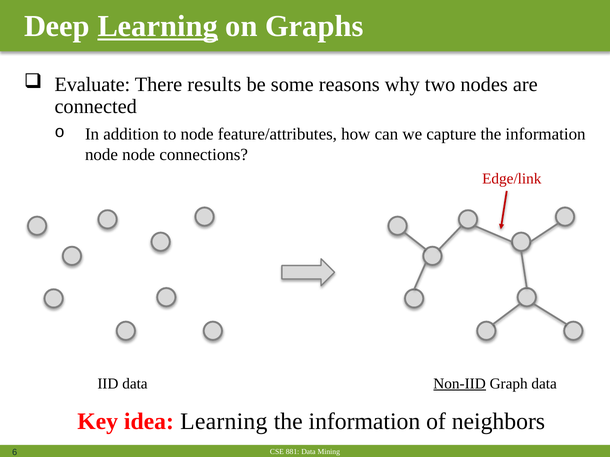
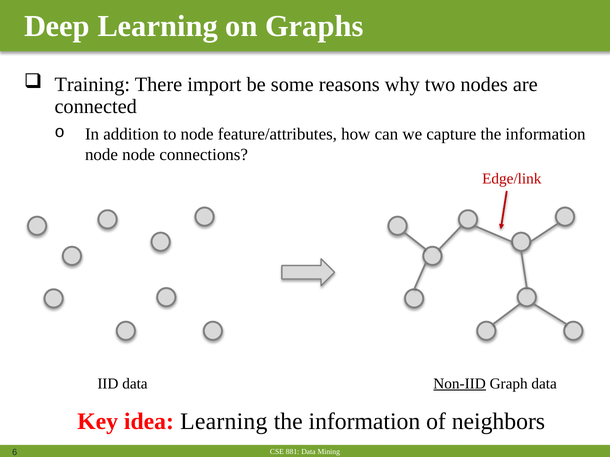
Learning underline: present -> none (158, 26)
Evaluate: Evaluate -> Training (92, 85)
results: results -> import (214, 85)
